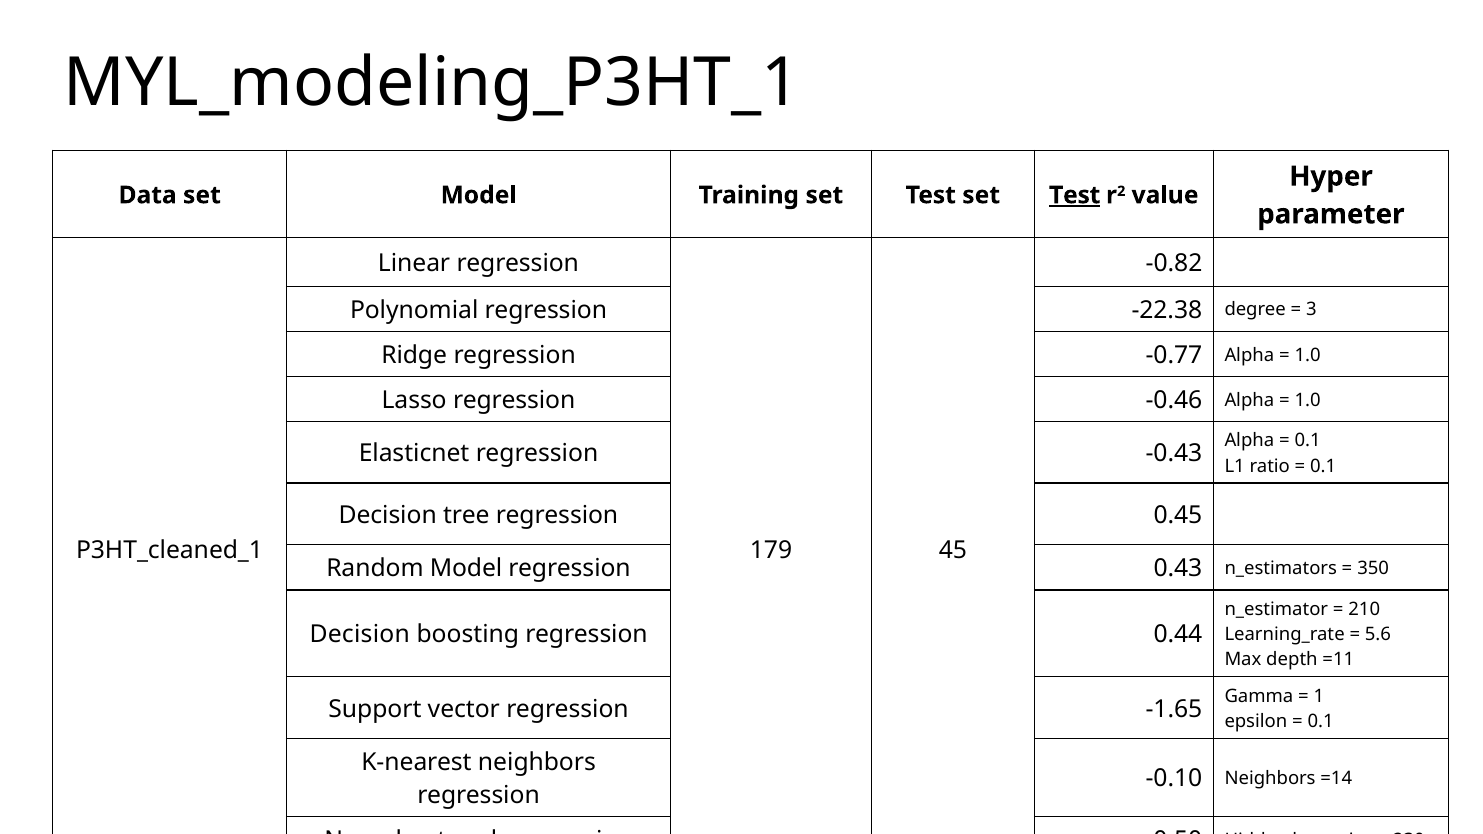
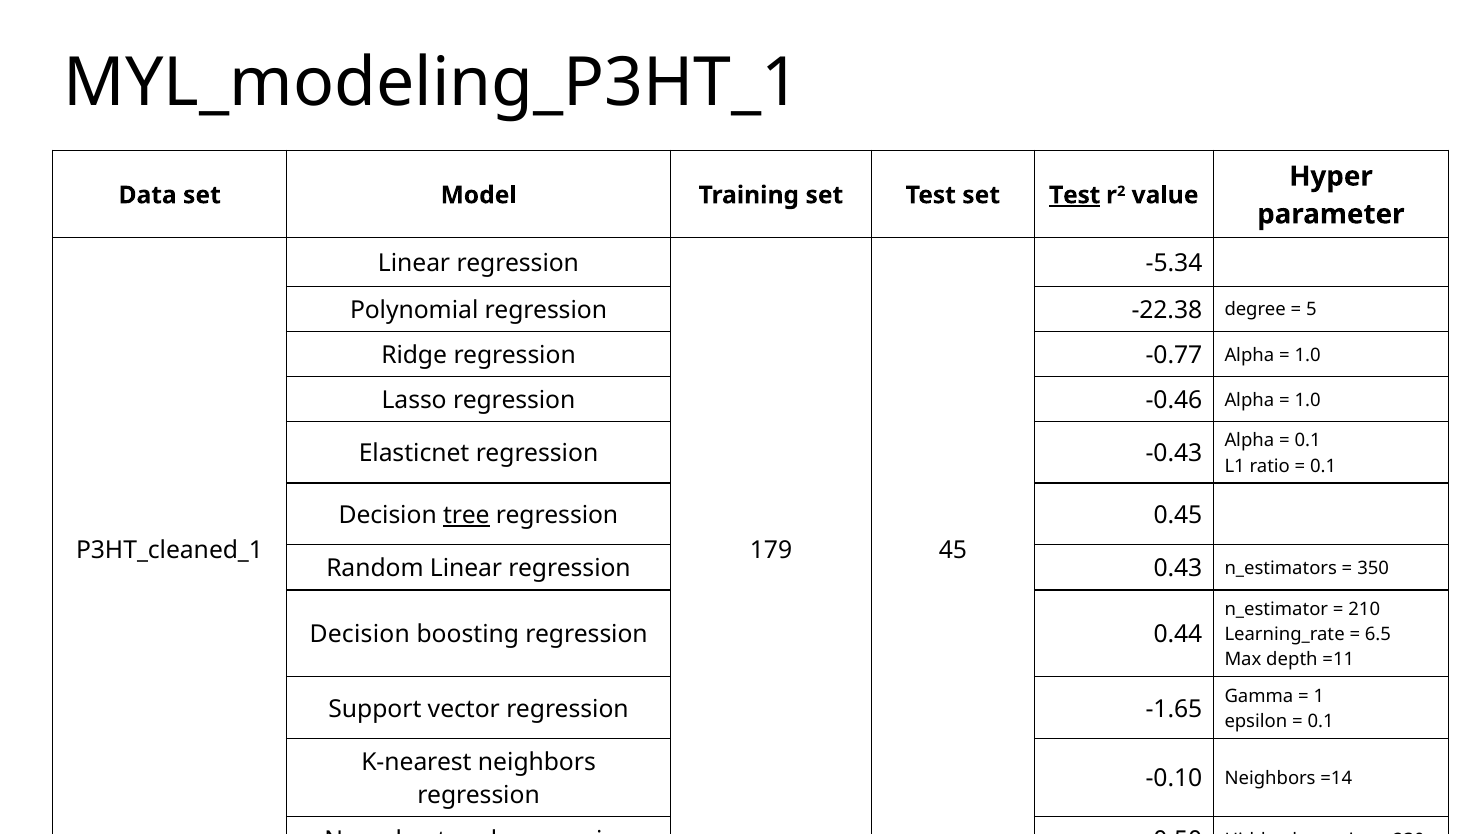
-0.82: -0.82 -> -5.34 (1174, 263)
3: 3 -> 5 (1311, 310)
tree underline: none -> present (466, 515)
Random Model: Model -> Linear (466, 569)
5.6: 5.6 -> 6.5 (1378, 635)
